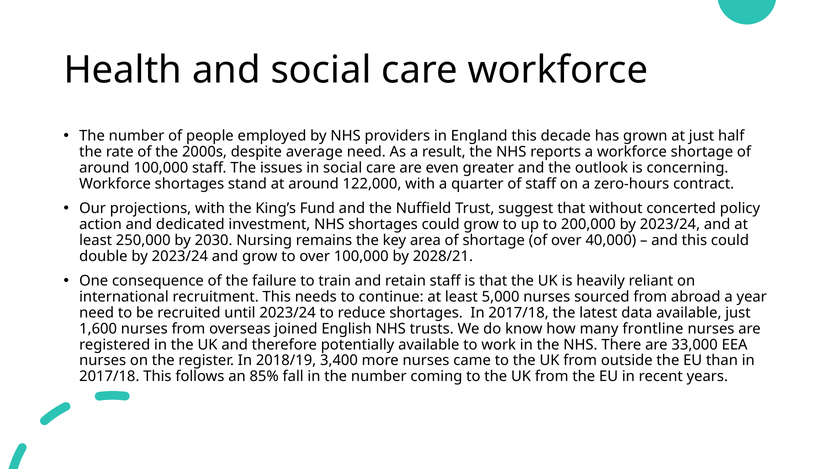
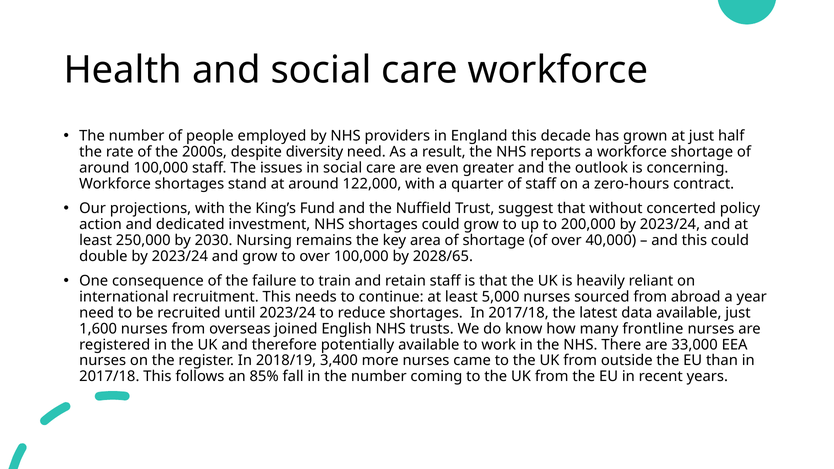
average: average -> diversity (314, 152)
2028/21: 2028/21 -> 2028/65 (443, 256)
